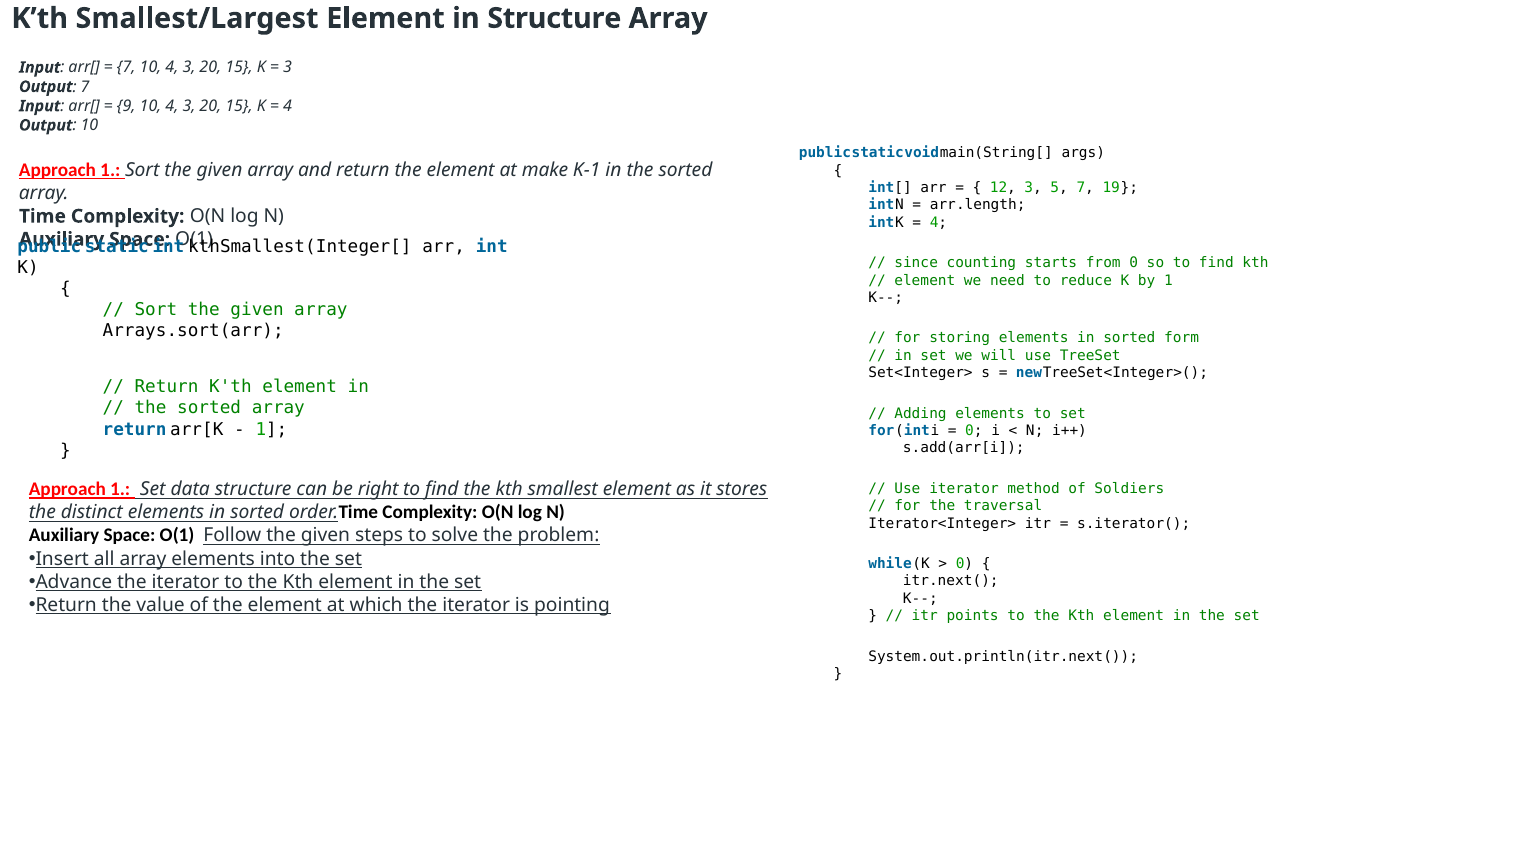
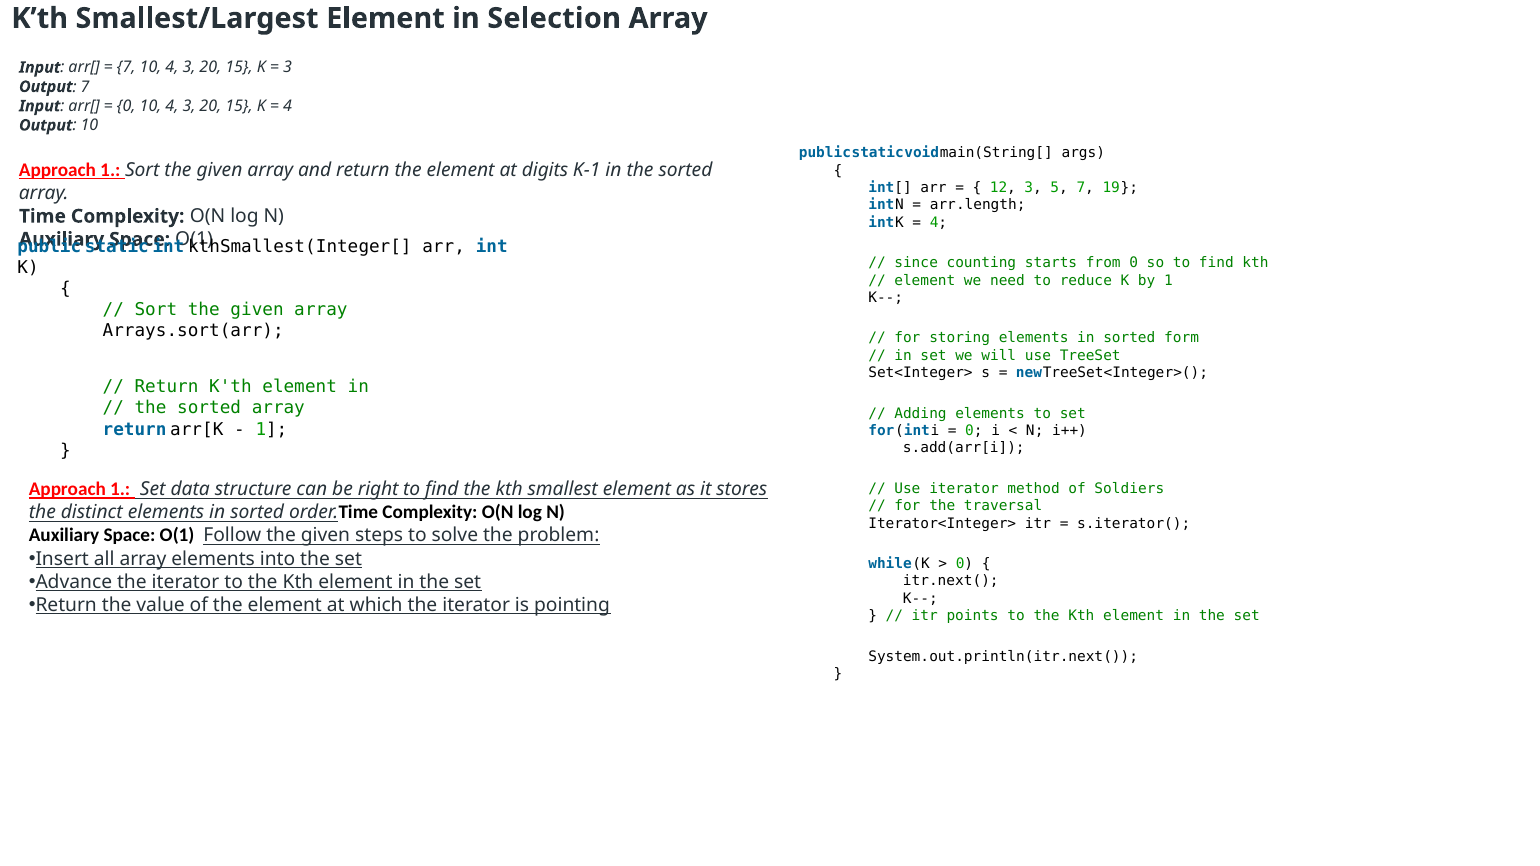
in Structure: Structure -> Selection (554, 18)
9: 9 -> 0 (126, 106)
make: make -> digits (545, 170)
